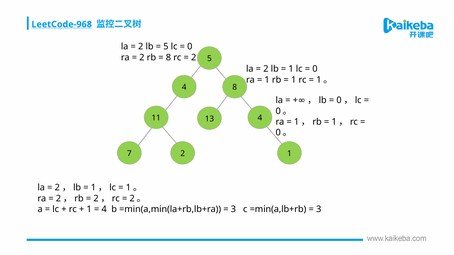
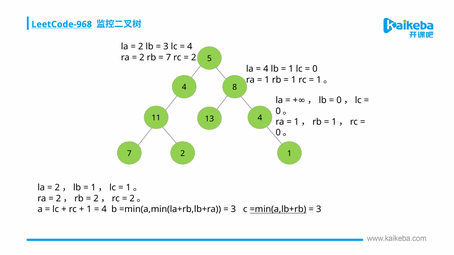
5: 5 -> 3 (166, 47)
0: 0 -> 4 (190, 47)
8: 8 -> 7 (168, 57)
2: 2 -> 4 (266, 69)
=min(a,lb+rb underline: none -> present (278, 210)
